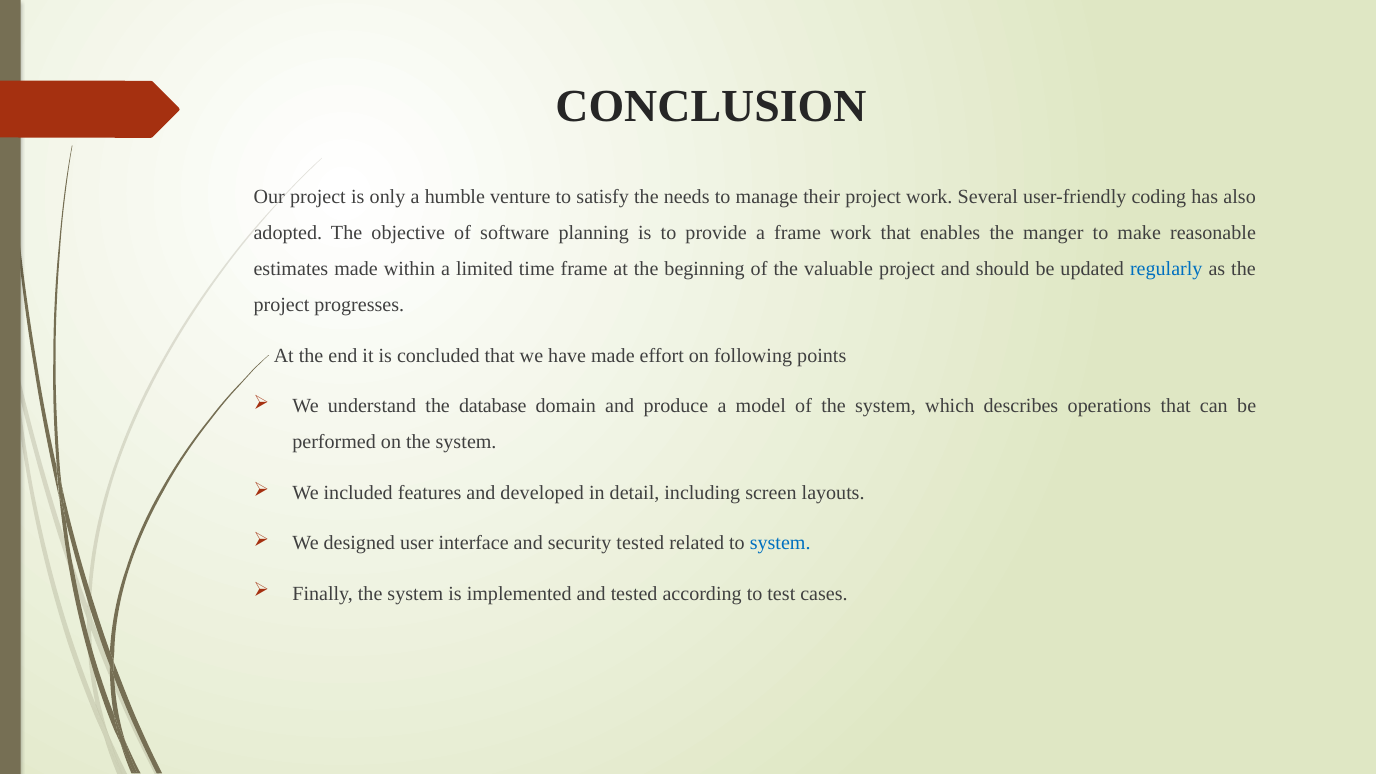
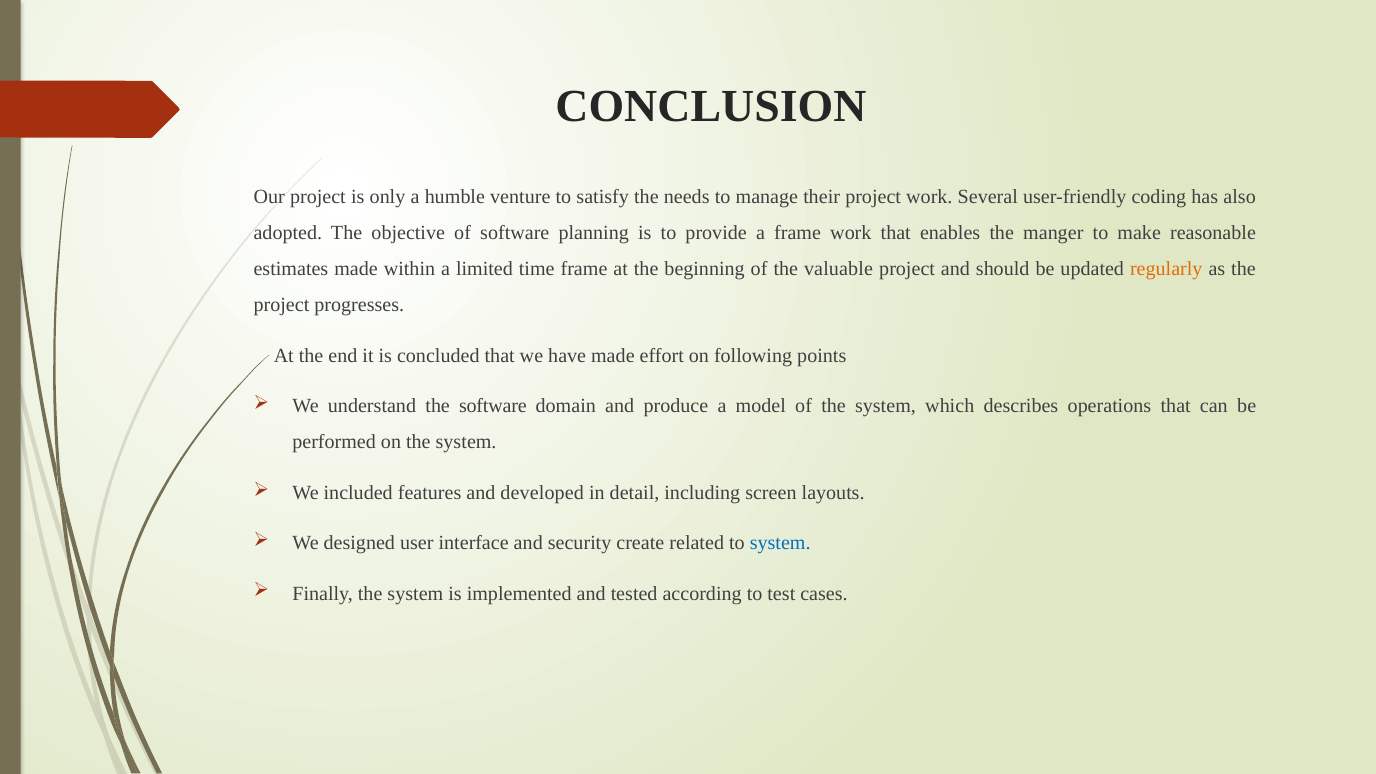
regularly colour: blue -> orange (1166, 269)
the database: database -> software (493, 406)
security tested: tested -> create (640, 543)
